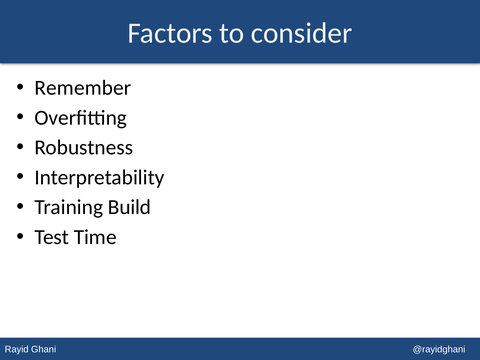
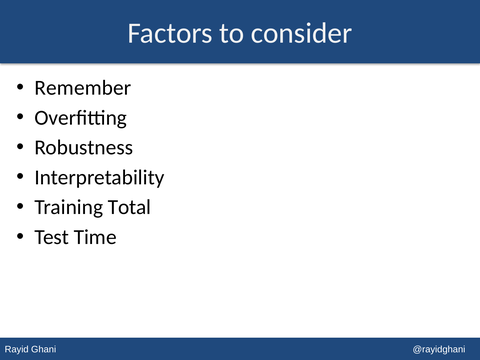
Build: Build -> Total (129, 207)
